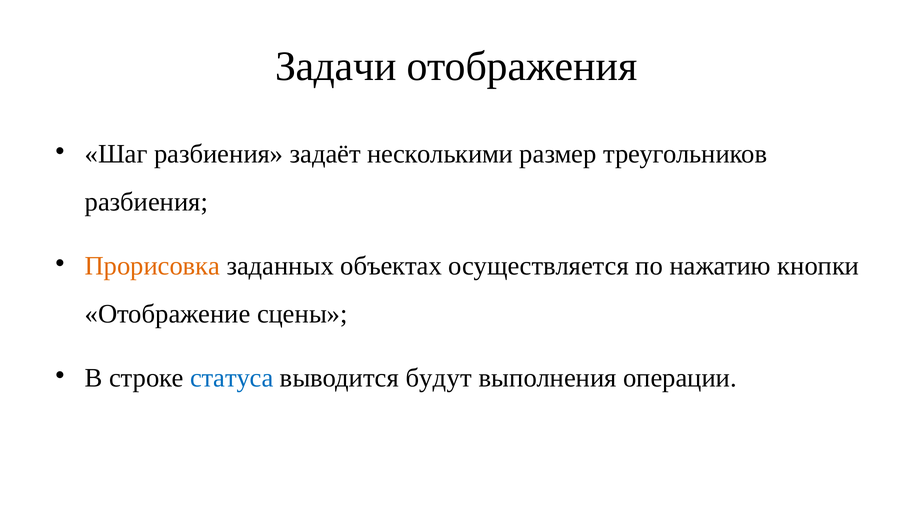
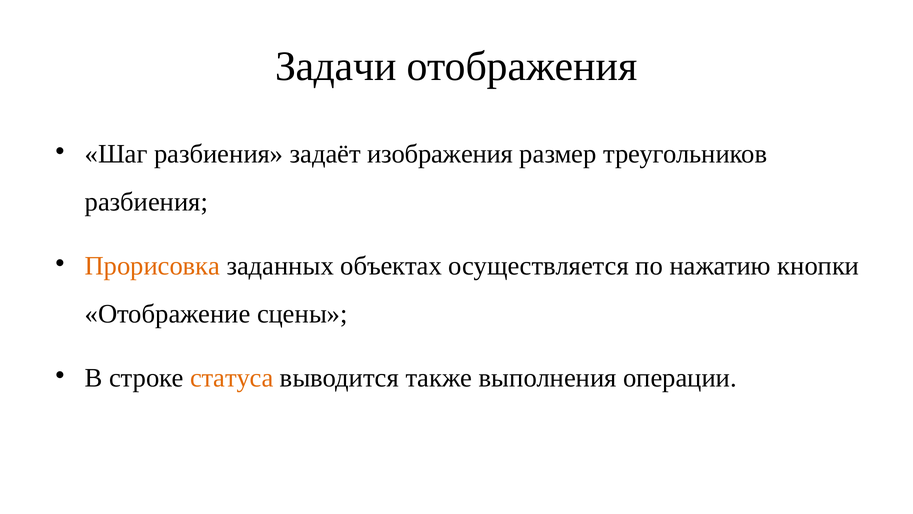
несколькими: несколькими -> изображения (440, 154)
статуса colour: blue -> orange (232, 378)
будут: будут -> также (439, 378)
